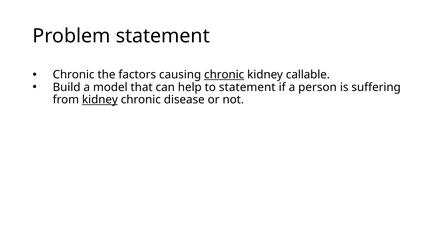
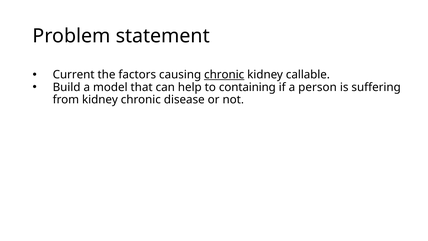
Chronic: Chronic -> Current (74, 75)
to statement: statement -> containing (247, 87)
kidney underline: present -> none (100, 100)
